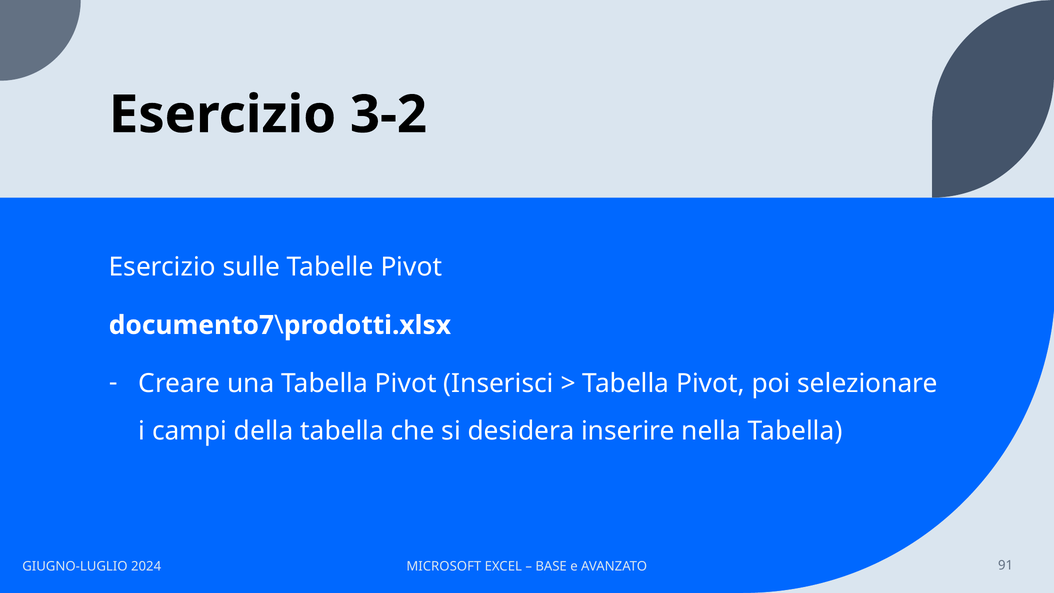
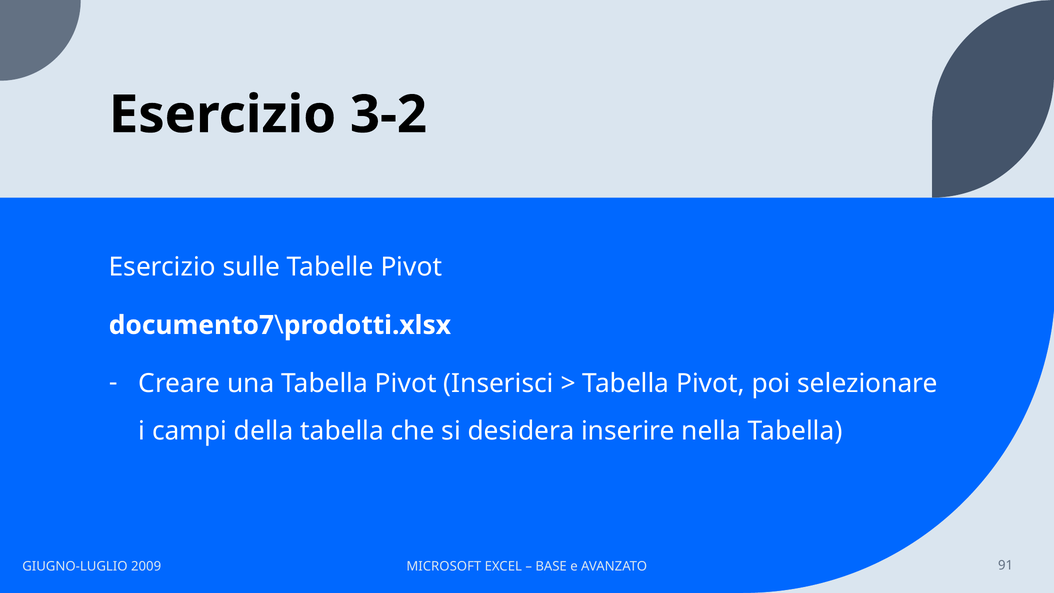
2024: 2024 -> 2009 (146, 566)
